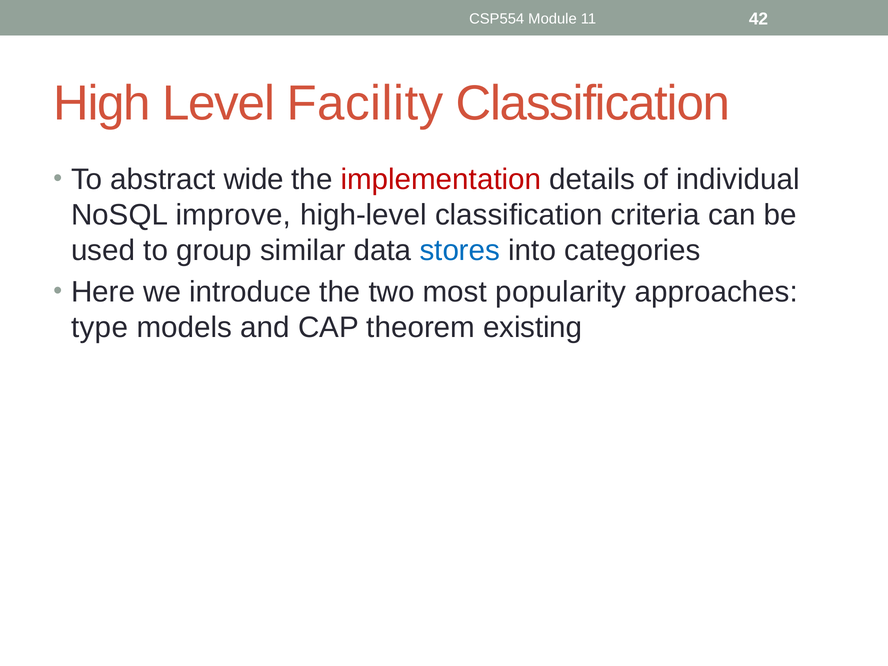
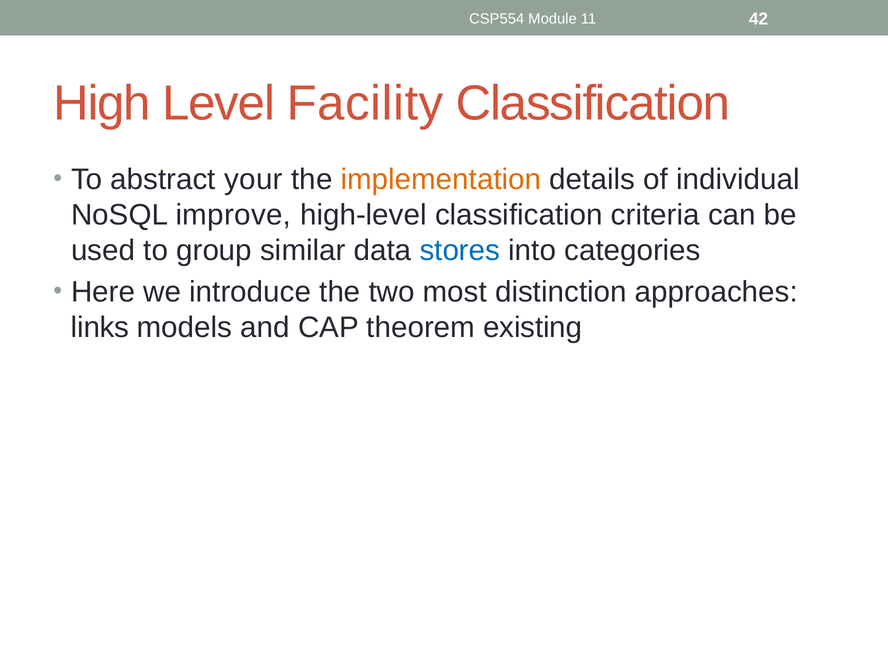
wide: wide -> your (253, 180)
implementation colour: red -> orange (441, 180)
popularity: popularity -> distinction (561, 292)
type: type -> links (100, 328)
